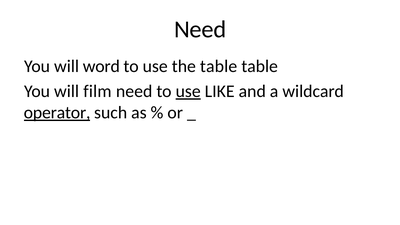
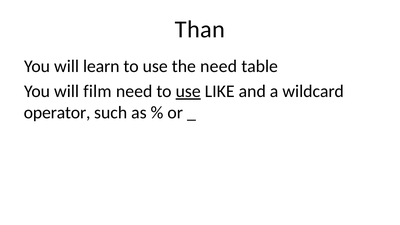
Need: Need -> Than (200, 29)
word: word -> learn (101, 66)
the table: table -> need (219, 66)
operator underline: present -> none (57, 113)
